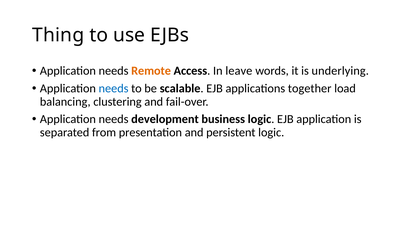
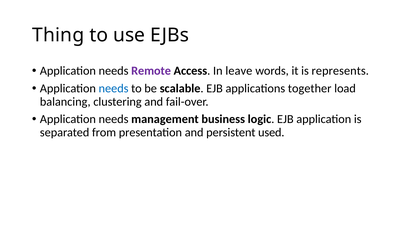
Remote colour: orange -> purple (151, 71)
underlying: underlying -> represents (340, 71)
development: development -> management (165, 119)
persistent logic: logic -> used (271, 133)
